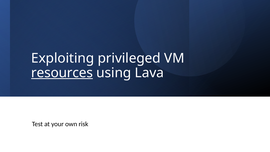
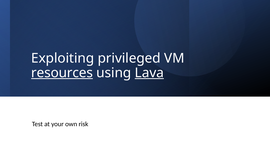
Lava underline: none -> present (149, 73)
